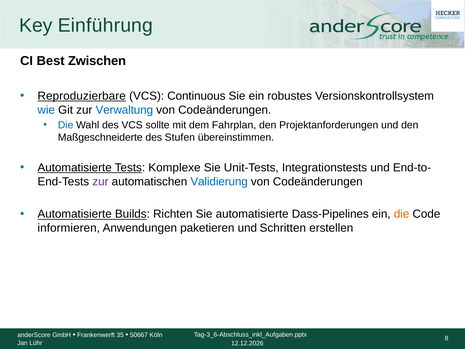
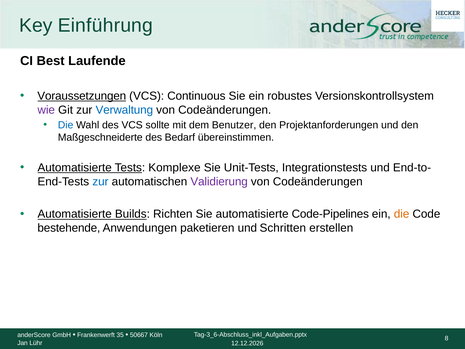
Zwischen: Zwischen -> Laufende (97, 61)
Reproduzierbare: Reproduzierbare -> Voraussetzungen (82, 96)
wie colour: blue -> purple (46, 110)
Fahrplan: Fahrplan -> Benutzer (234, 125)
Stufen: Stufen -> Bedarf (180, 137)
zur colour: purple -> blue (100, 181)
Validierung colour: blue -> purple (219, 181)
Dass-Pipelines: Dass-Pipelines -> Code-Pipelines (330, 214)
informieren: informieren -> bestehende (69, 228)
